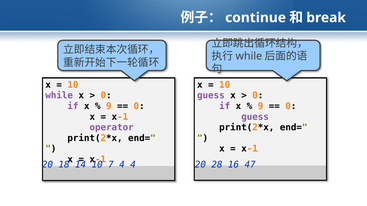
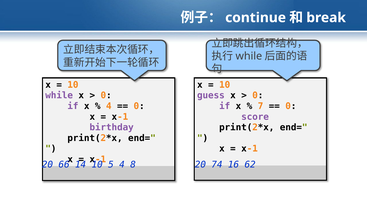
9: 9 -> 4 (109, 106)
9: 9 -> 7 (261, 106)
guess: guess -> score (255, 117)
operator: operator -> birthday (112, 128)
18: 18 -> 66 (64, 165)
7: 7 -> 5 (111, 165)
4 4: 4 -> 8 (133, 165)
28: 28 -> 74 (217, 165)
47: 47 -> 62 (250, 165)
